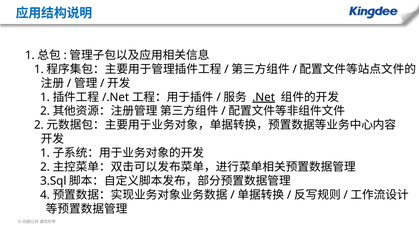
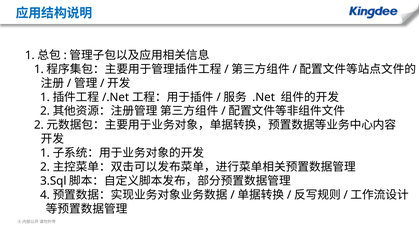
.Net underline: present -> none (264, 97)
